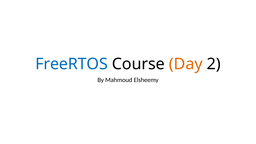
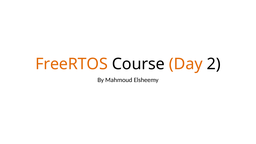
FreeRTOS colour: blue -> orange (72, 64)
